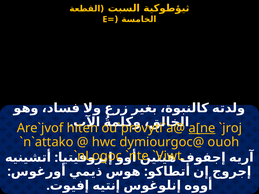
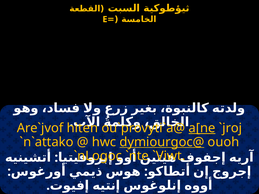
dymiourgoc@ underline: none -> present (162, 142)
